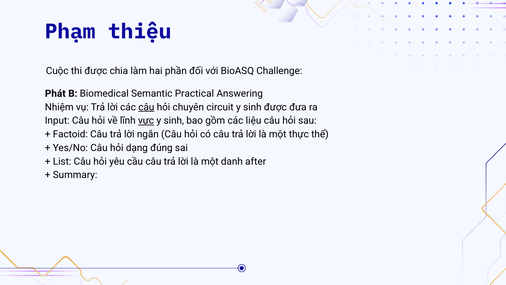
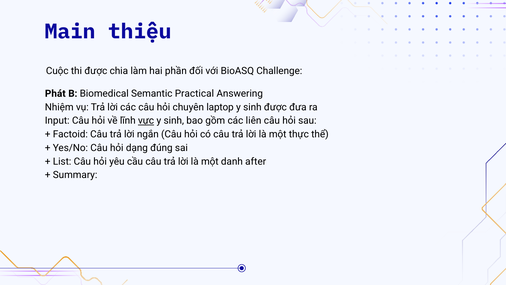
Phạm: Phạm -> Main (70, 31)
câu underline: present -> none (146, 107)
circuit: circuit -> laptop (220, 107)
liệu: liệu -> liên (254, 121)
